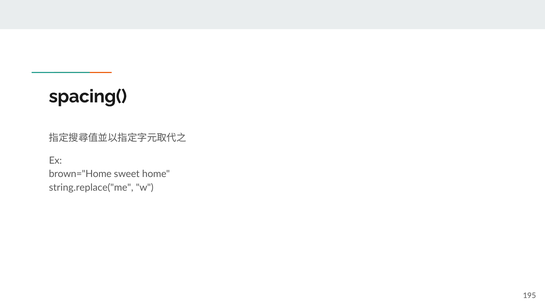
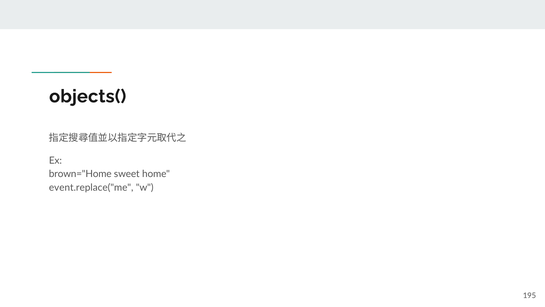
spacing(: spacing( -> objects( (88, 96)
string.replace("me: string.replace("me -> event.replace("me (91, 187)
